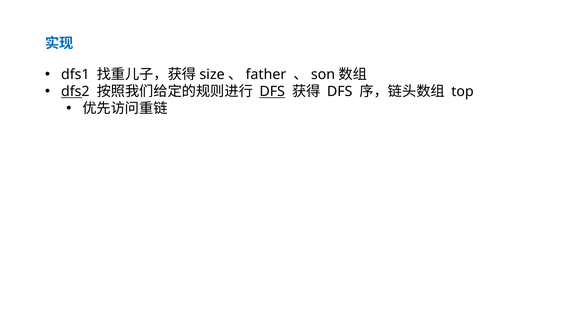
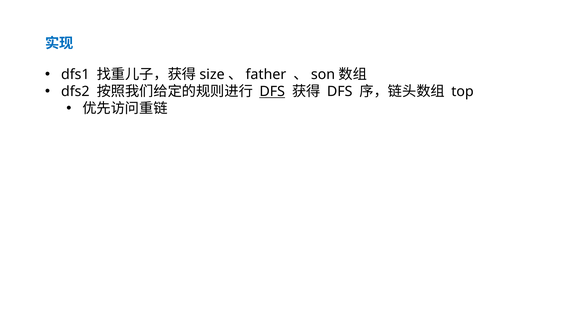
dfs2 underline: present -> none (75, 92)
